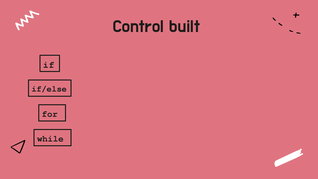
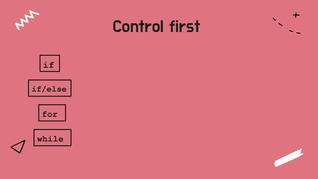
built: built -> first (185, 26)
